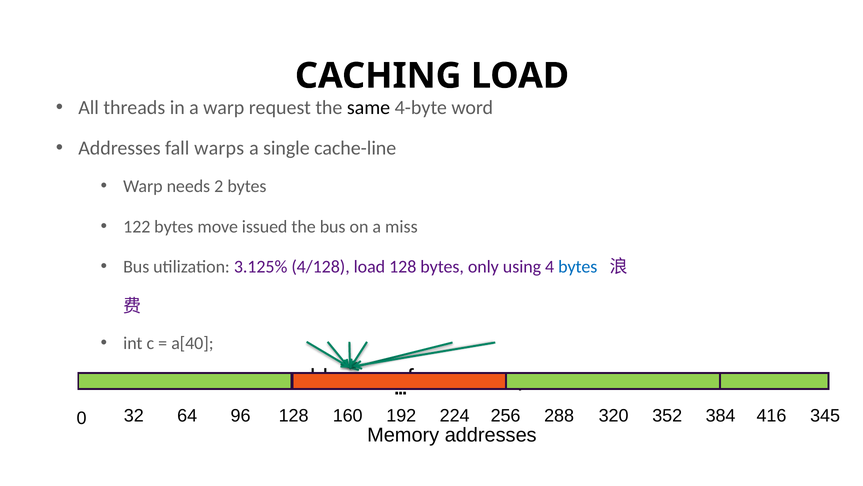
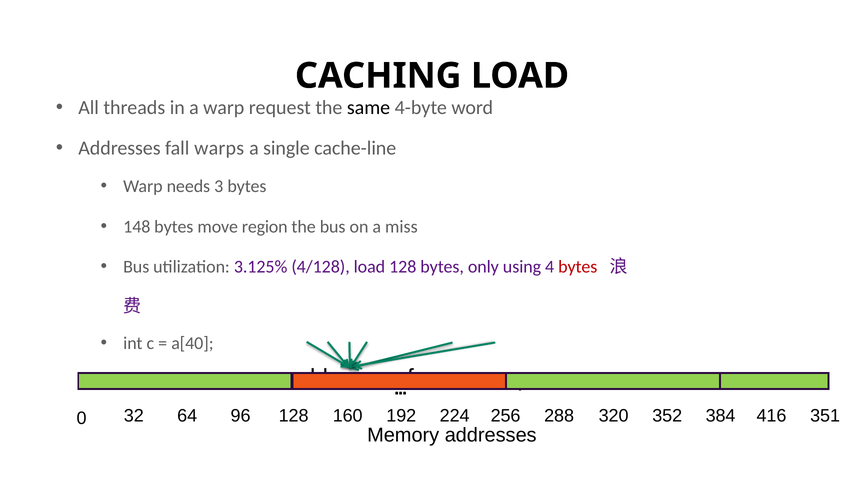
2: 2 -> 3 (219, 186)
122: 122 -> 148 (137, 226)
issued: issued -> region (265, 226)
bytes colour: blue -> red (578, 267)
345: 345 -> 351 (825, 415)
